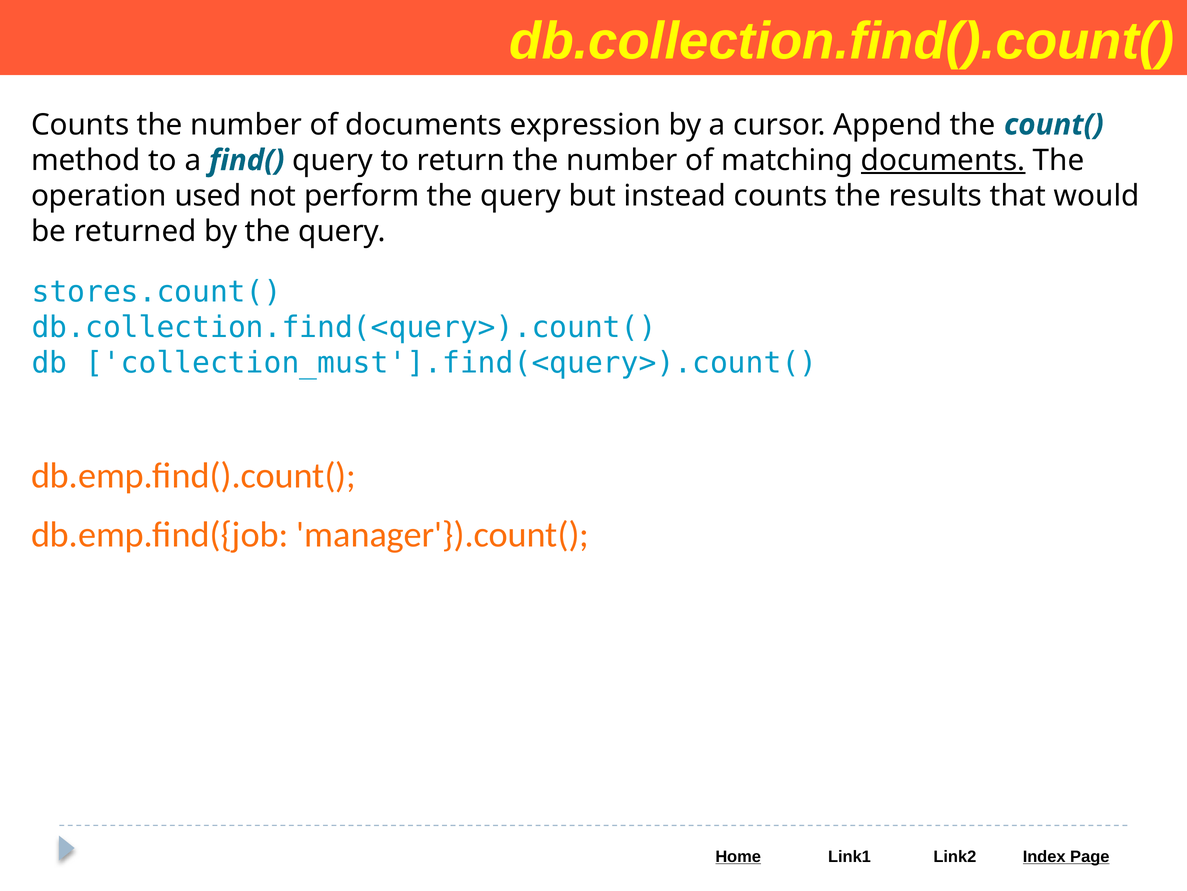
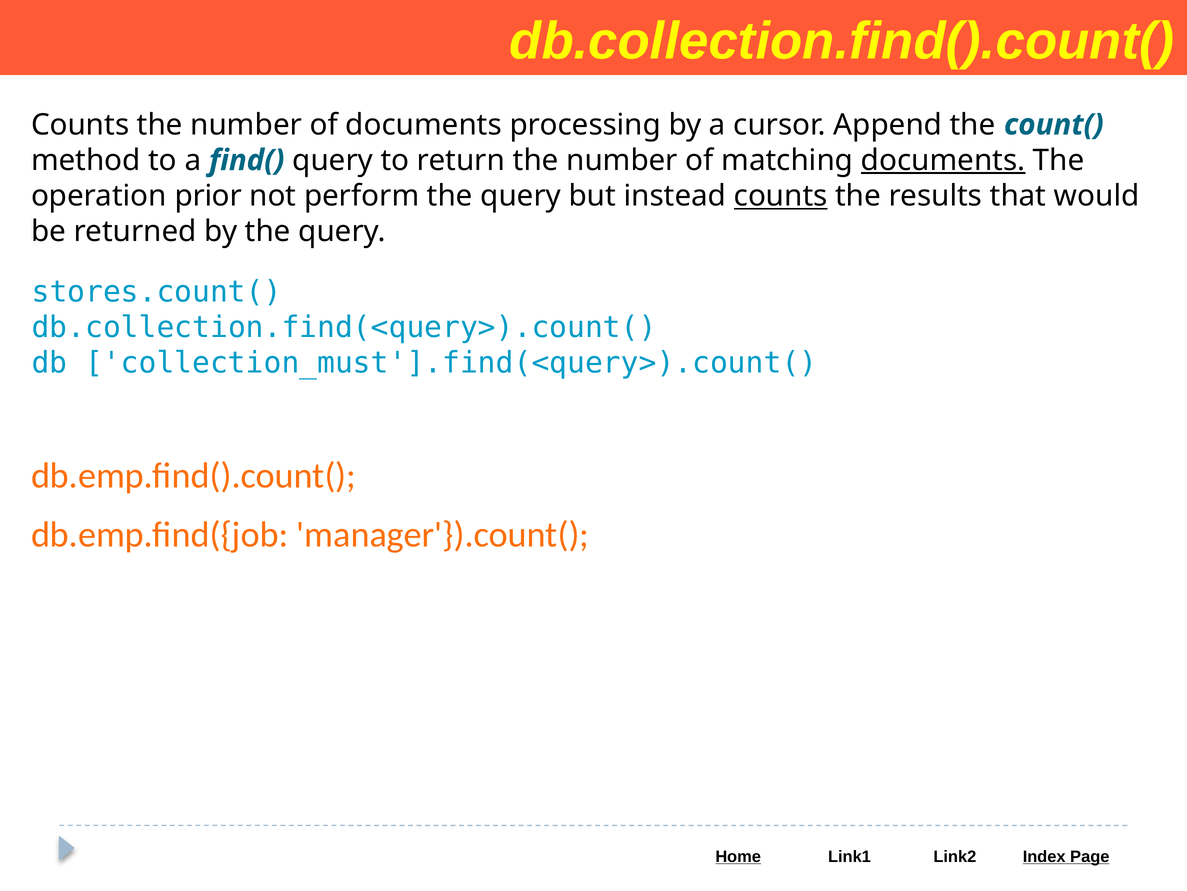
expression: expression -> processing (585, 125)
used: used -> prior (208, 196)
counts underline: none -> present (781, 196)
